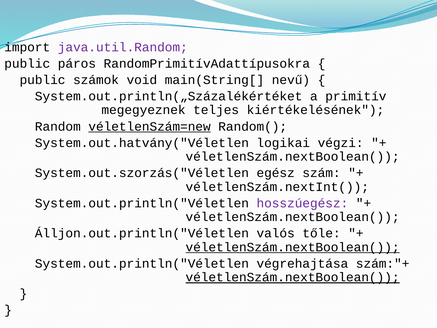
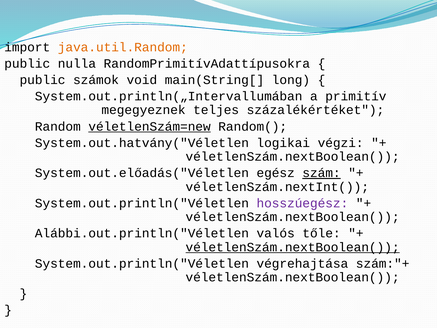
java.util.Random colour: purple -> orange (123, 47)
páros: páros -> nulla (77, 63)
nevű: nevű -> long (291, 80)
System.out.println(„Százalékértéket: System.out.println(„Százalékértéket -> System.out.println(„Intervallumában (169, 96)
kiértékelésének: kiértékelésének -> százalékértéket (315, 110)
System.out.szorzás("Véletlen: System.out.szorzás("Véletlen -> System.out.előadás("Véletlen (142, 173)
szám underline: none -> present (322, 173)
Álljon.out.println("Véletlen: Álljon.out.println("Véletlen -> Alábbi.out.println("Véletlen (142, 233)
véletlenSzám.nextBoolean( underline: present -> none (293, 277)
